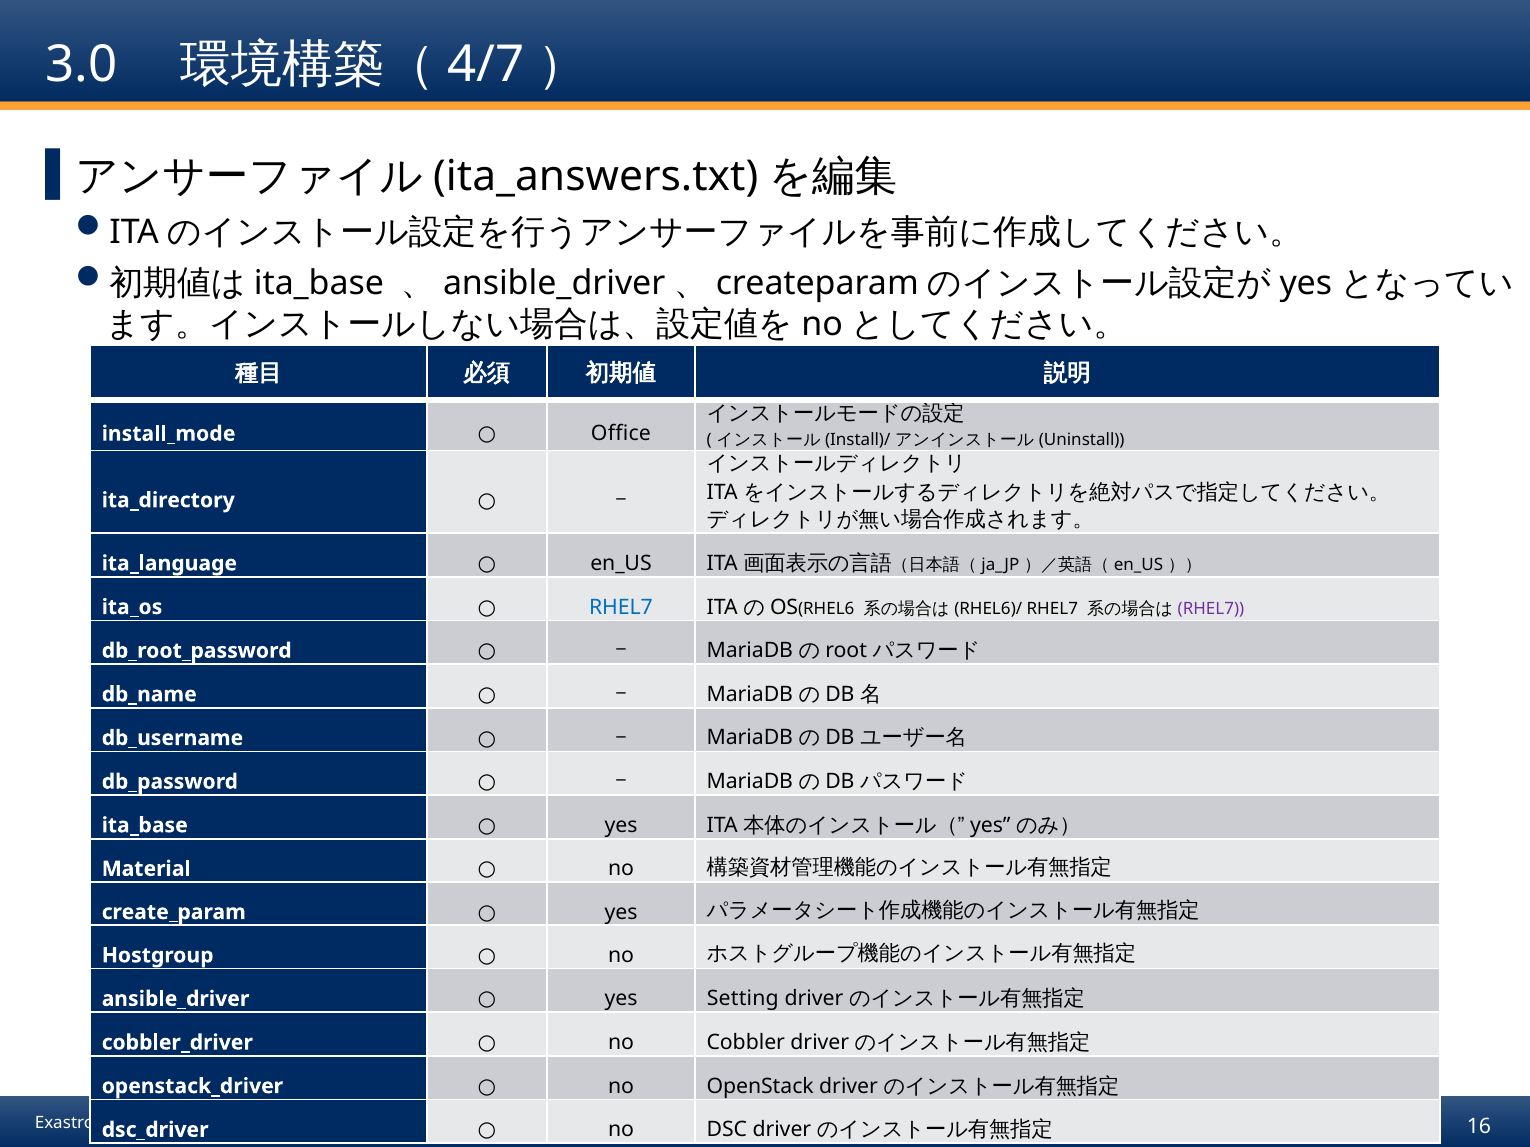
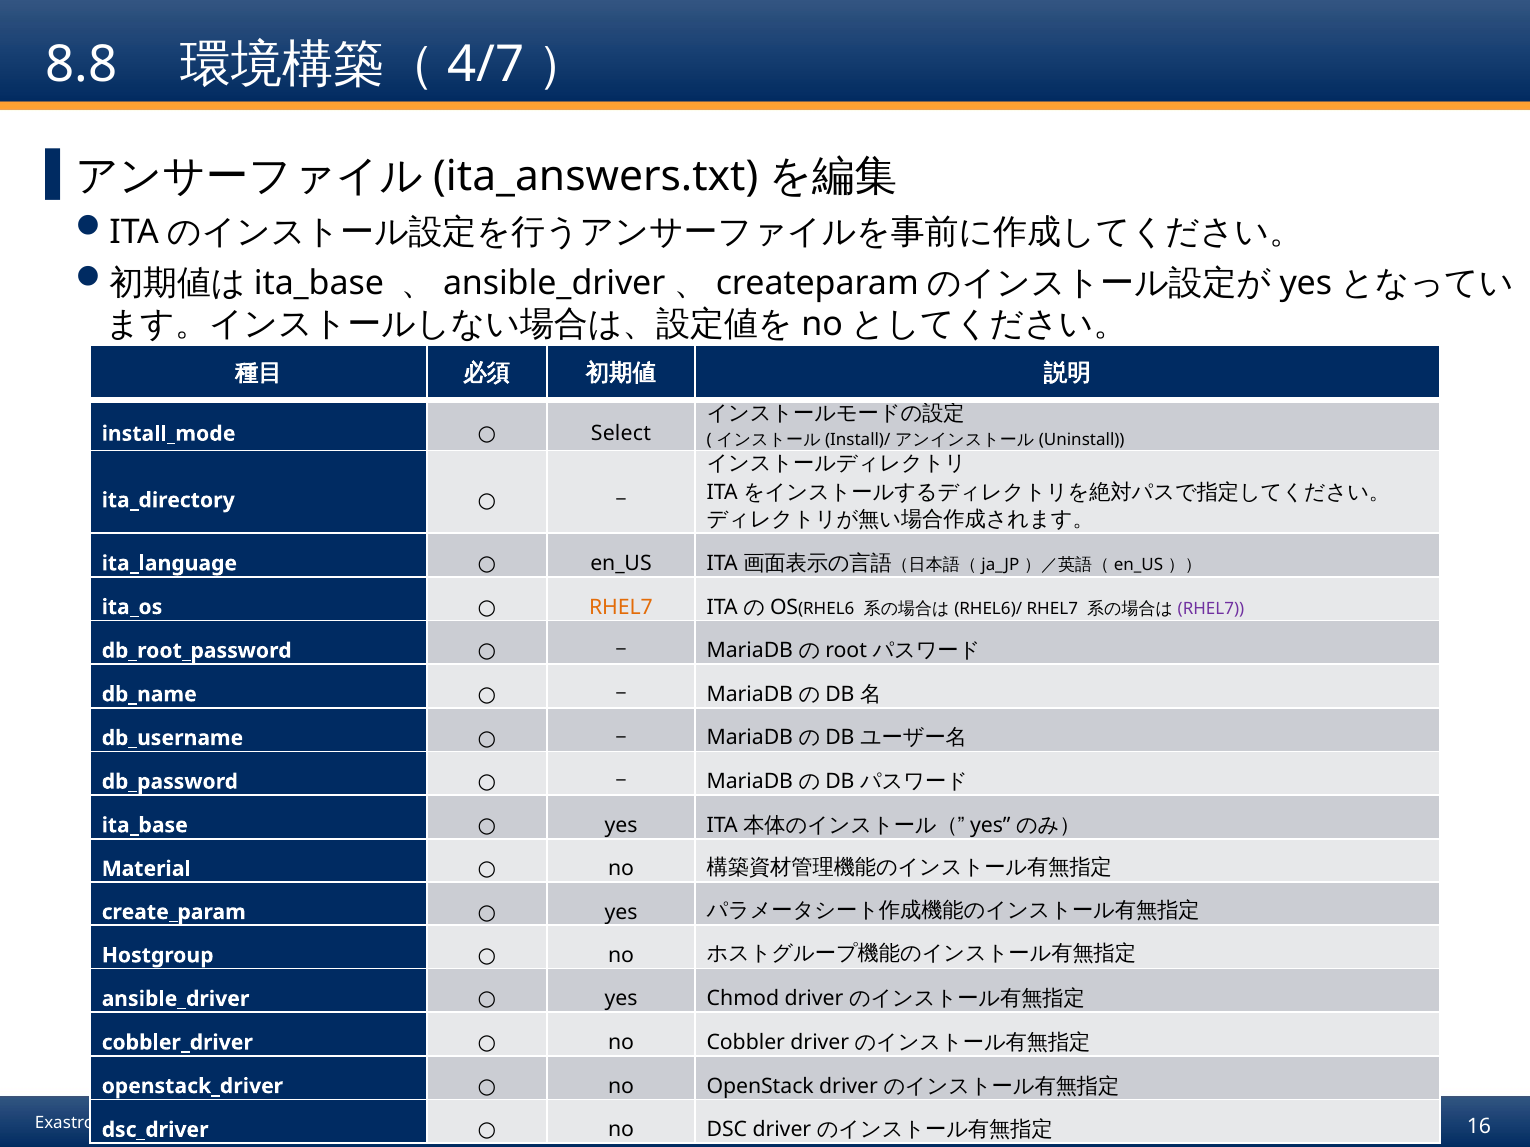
3.0: 3.0 -> 8.8 (81, 65)
Office: Office -> Select (621, 434)
RHEL7 colour: blue -> orange (621, 607)
Setting: Setting -> Chmod (743, 999)
